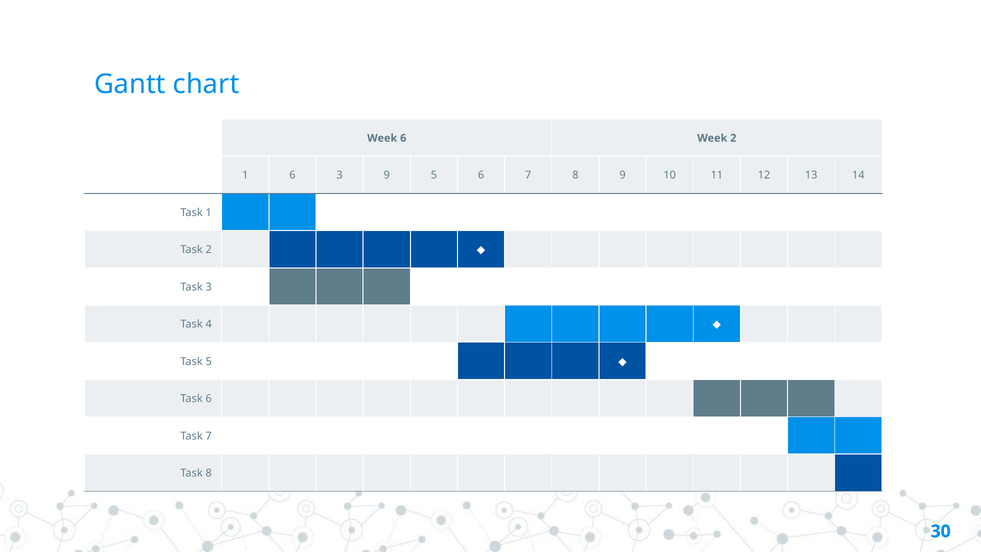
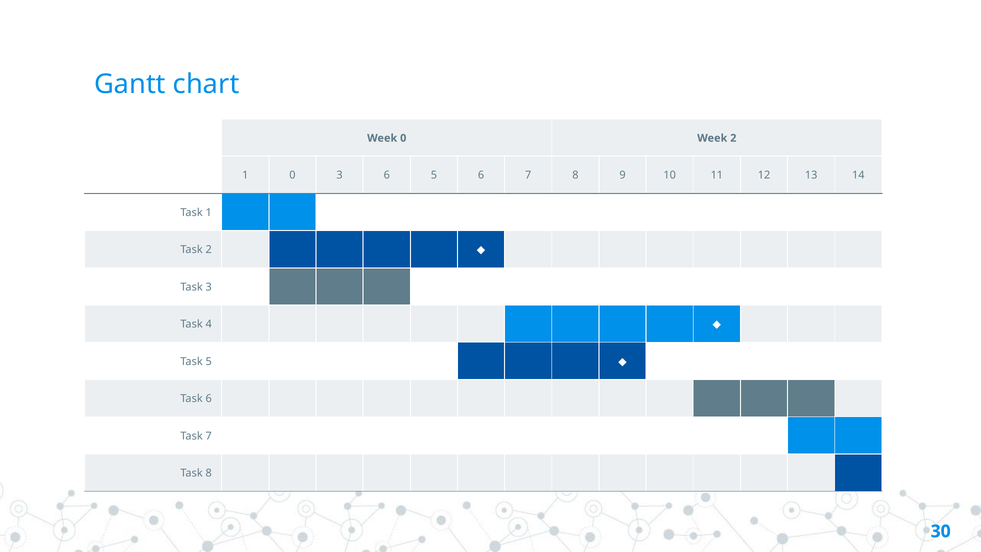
Week 6: 6 -> 0 (403, 138)
1 6: 6 -> 0 (292, 175)
3 9: 9 -> 6 (387, 175)
